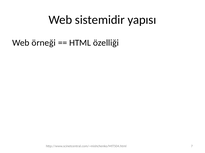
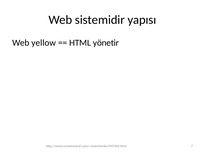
örneği: örneği -> yellow (44, 43)
özelliği: özelliği -> yönetir (106, 43)
